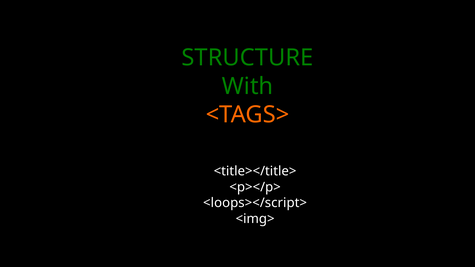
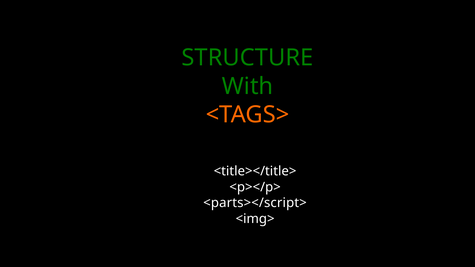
<loops></script>: <loops></script> -> <parts></script> (255, 203)
